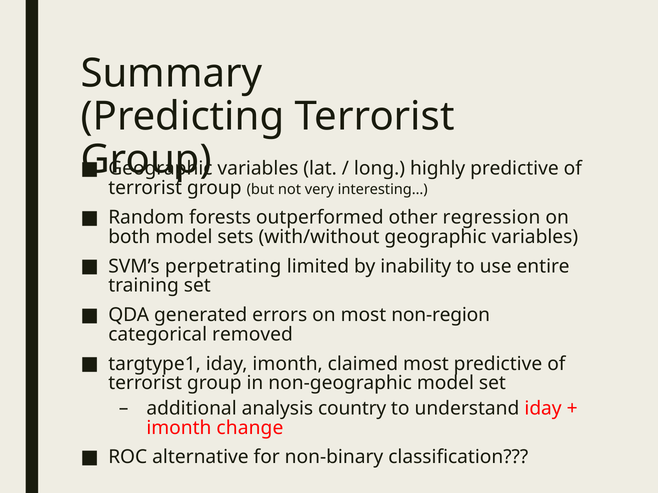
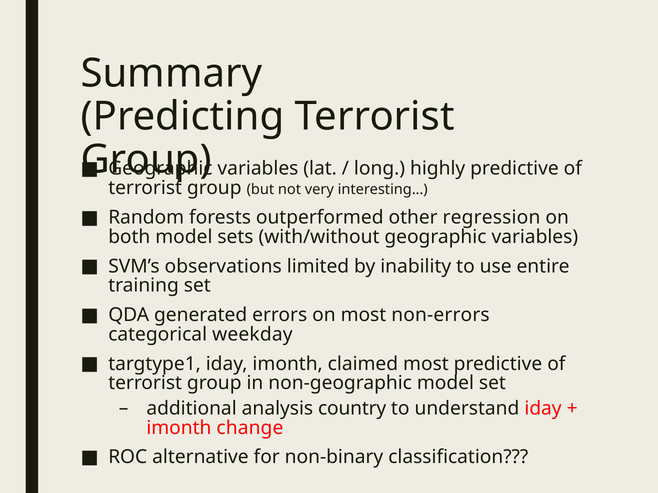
perpetrating: perpetrating -> observations (223, 266)
non-region: non-region -> non-errors (440, 315)
removed: removed -> weekday (252, 335)
